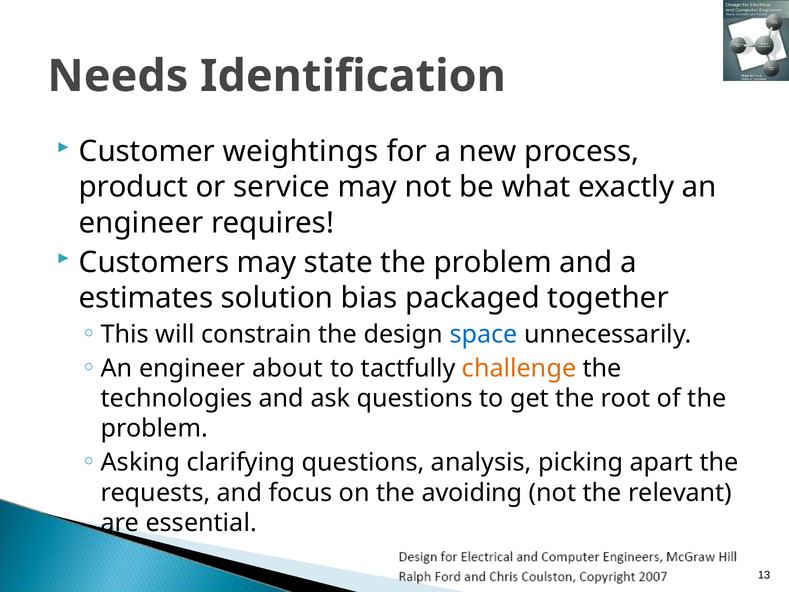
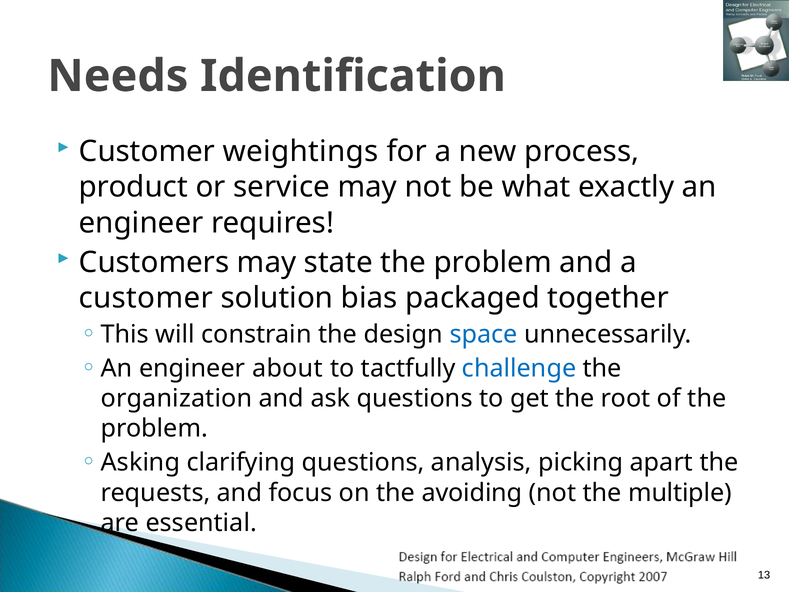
estimates: estimates -> customer (146, 298)
challenge colour: orange -> blue (519, 368)
technologies: technologies -> organization (177, 398)
relevant: relevant -> multiple (680, 493)
